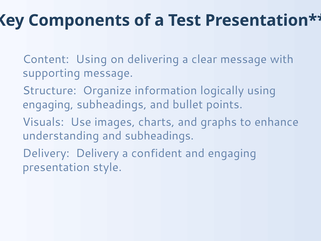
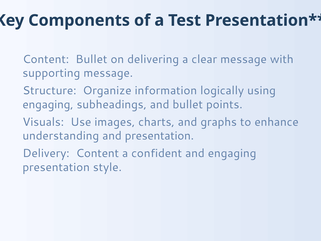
Content Using: Using -> Bullet (91, 59)
and subheadings: subheadings -> presentation (159, 136)
Delivery Delivery: Delivery -> Content (97, 153)
